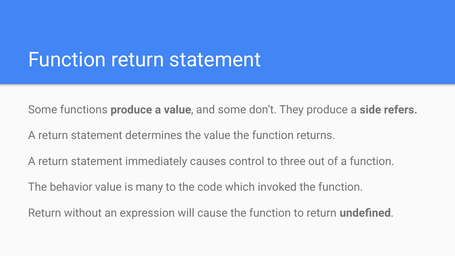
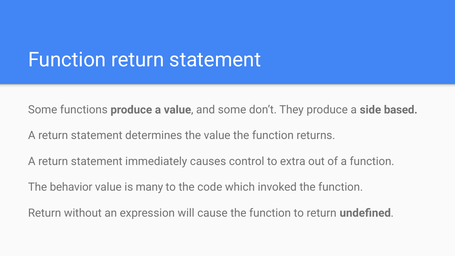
refers: refers -> based (401, 110)
three: three -> extra (293, 161)
